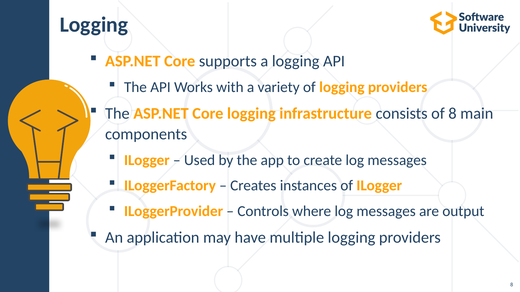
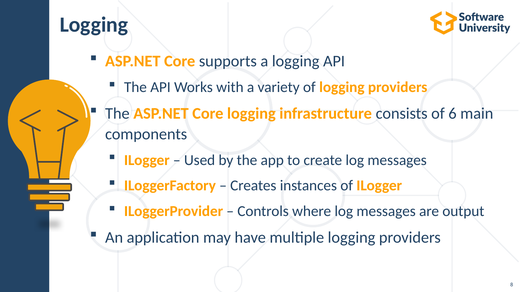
of 8: 8 -> 6 (453, 114)
